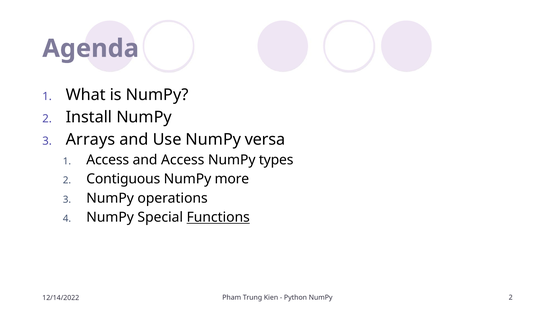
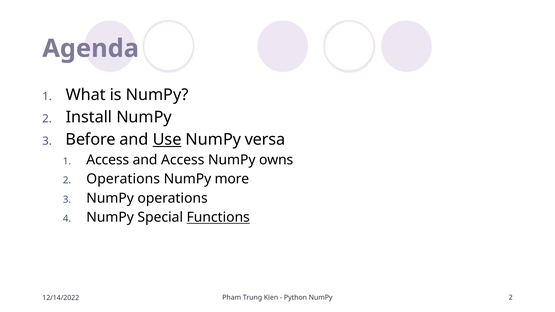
Arrays: Arrays -> Before (91, 140)
Use underline: none -> present (167, 140)
types: types -> owns (276, 160)
2 Contiguous: Contiguous -> Operations (123, 179)
